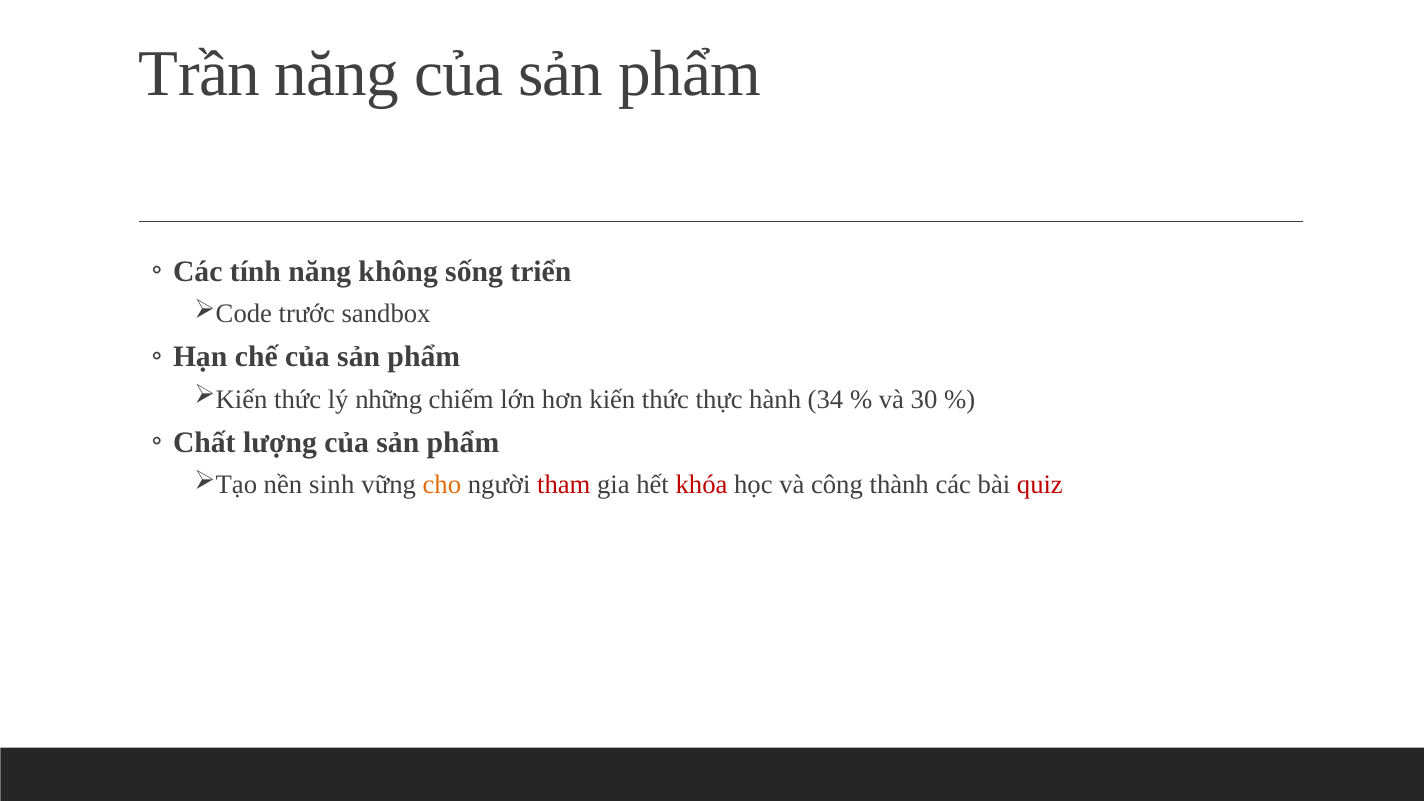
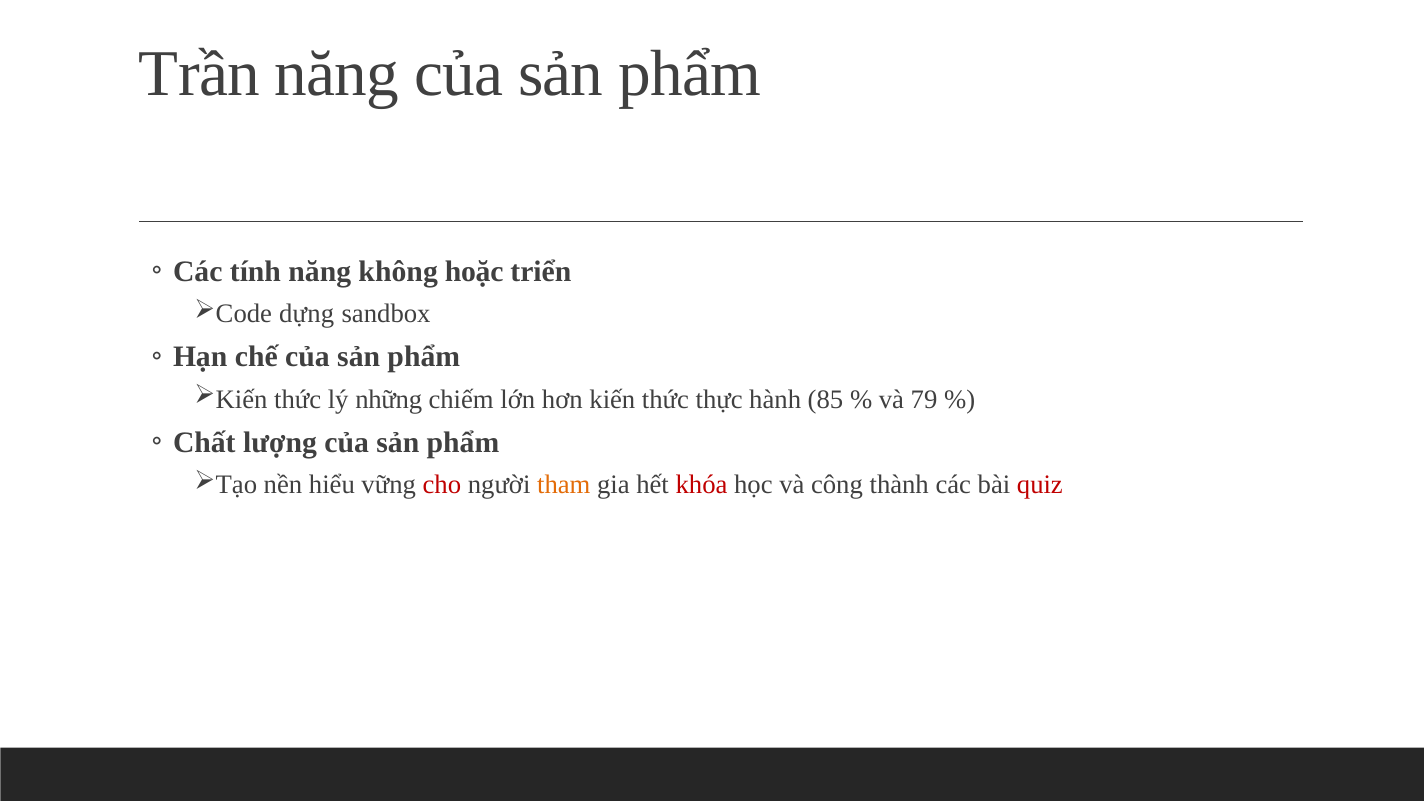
sống: sống -> hoặc (474, 271)
trước: trước -> dựng (307, 314)
34: 34 -> 85 (826, 400)
30: 30 -> 79 (924, 400)
sinh: sinh -> hiểu (332, 485)
cho colour: orange -> red (442, 485)
tham colour: red -> orange (564, 485)
